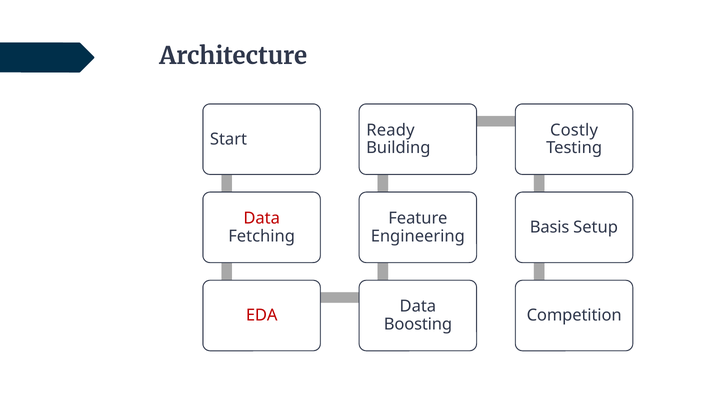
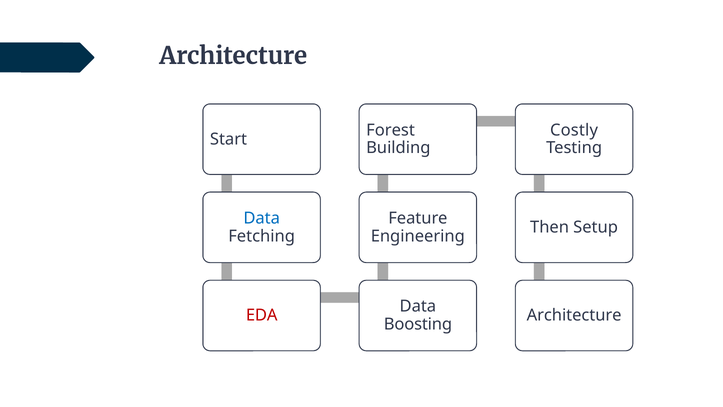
Ready: Ready -> Forest (391, 130)
Data colour: red -> blue (262, 218)
Basis: Basis -> Then (550, 227)
Competition: Competition -> Architecture (574, 315)
